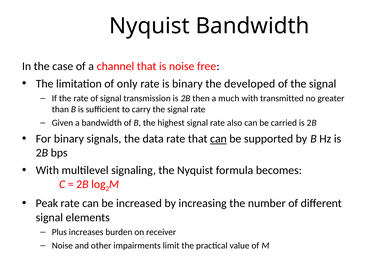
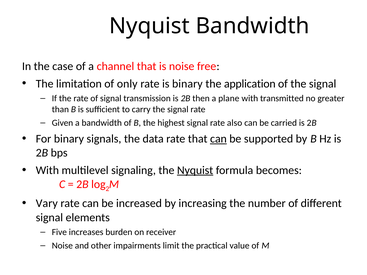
developed: developed -> application (250, 84)
much: much -> plane (229, 99)
Nyquist underline: none -> present (195, 170)
Peak: Peak -> Vary (47, 204)
Plus: Plus -> Five (59, 232)
